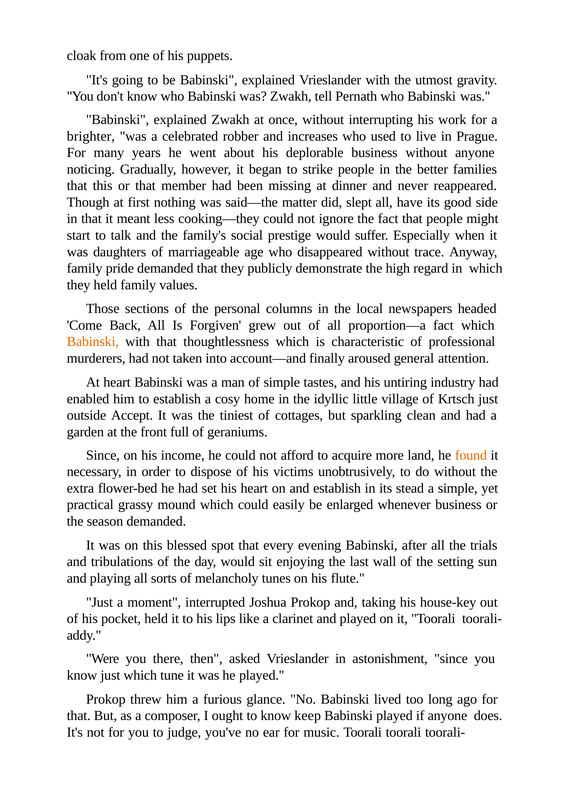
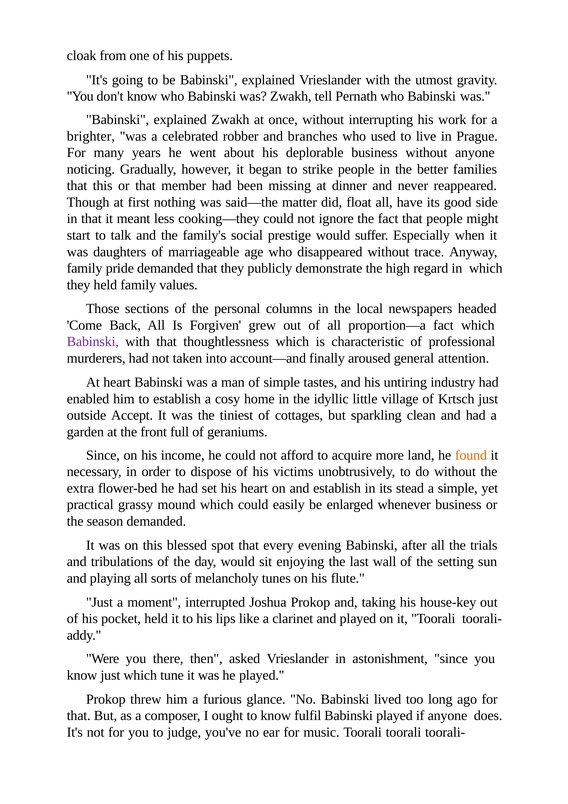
increases: increases -> branches (313, 136)
slept: slept -> float (359, 202)
Babinski colour: orange -> purple (93, 342)
keep: keep -> fulfil (308, 716)
